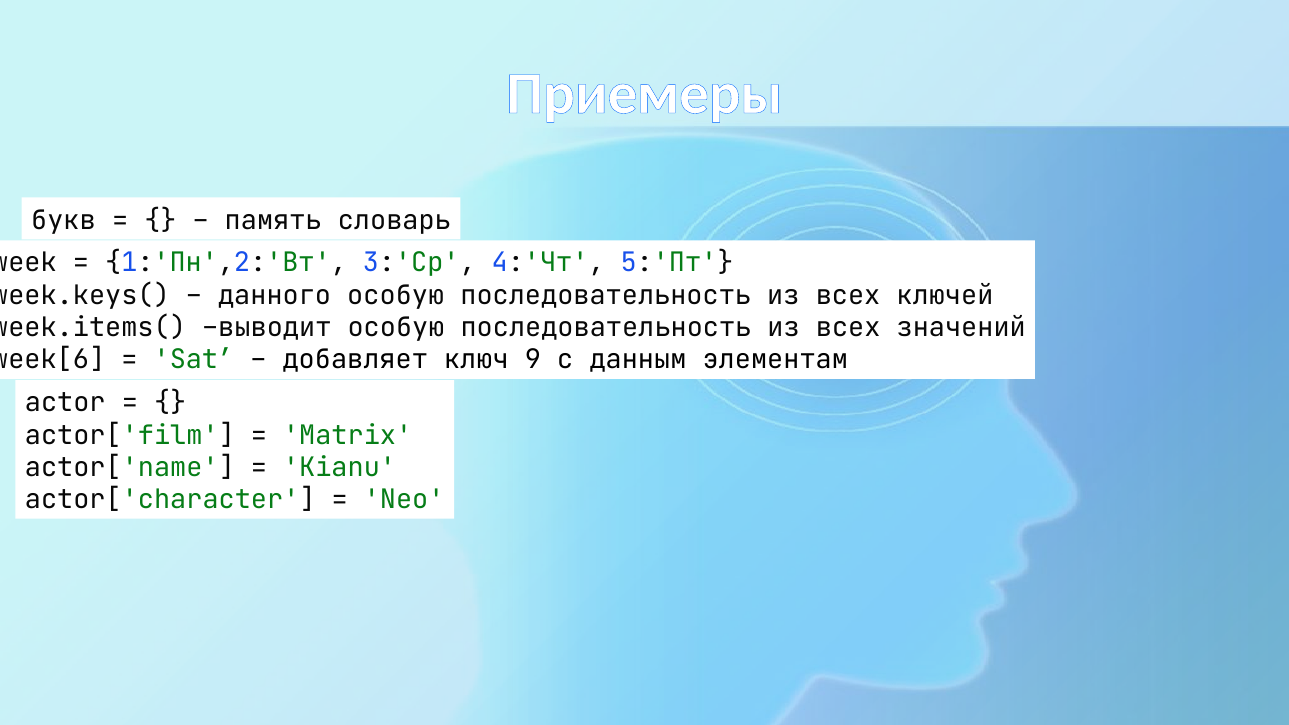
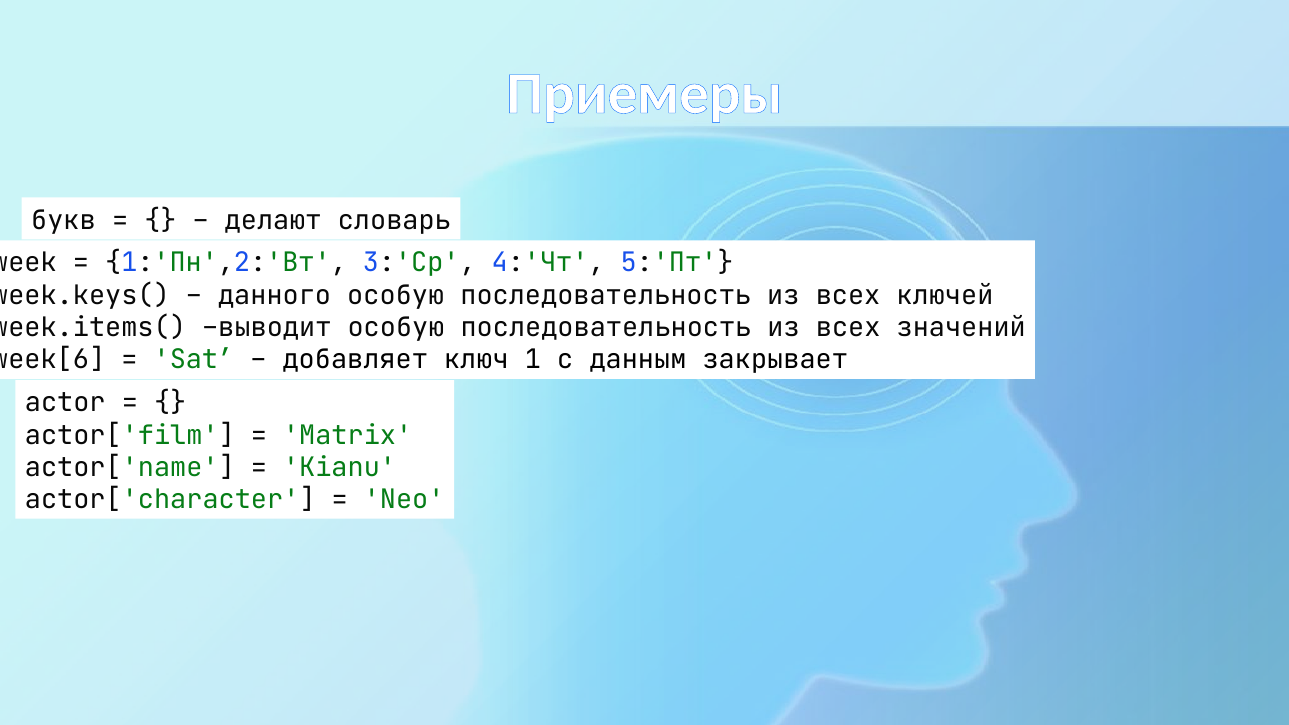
память: память -> делают (273, 220)
9: 9 -> 1 (533, 360)
элементам: элементам -> закрывает (775, 360)
